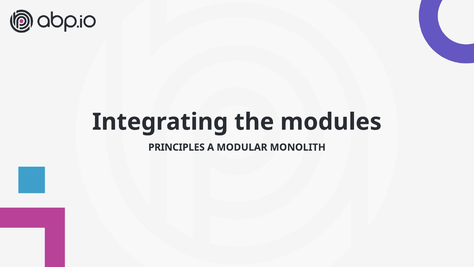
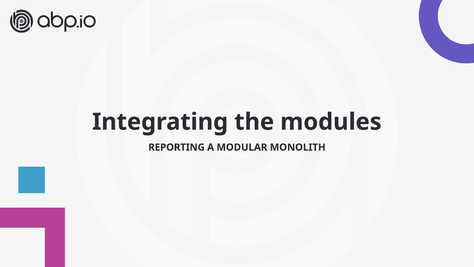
PRINCIPLES: PRINCIPLES -> REPORTING (177, 147)
